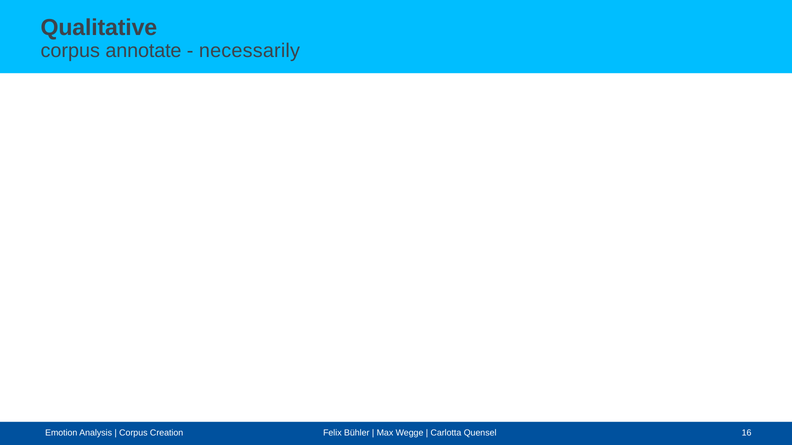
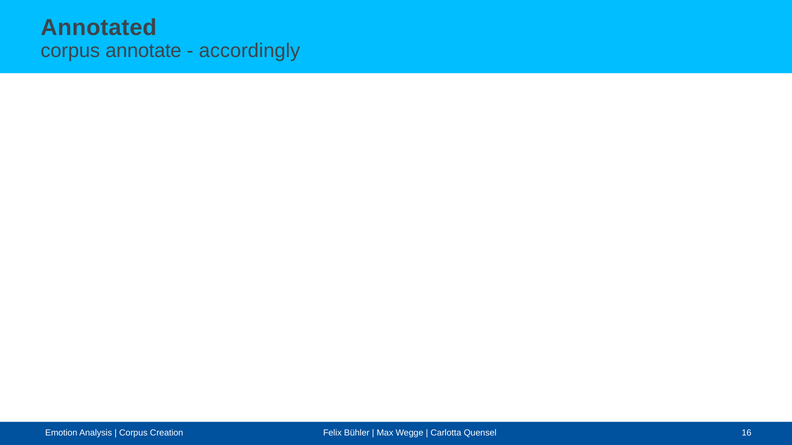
Qualitative: Qualitative -> Annotated (99, 28)
necessarily: necessarily -> accordingly (250, 51)
